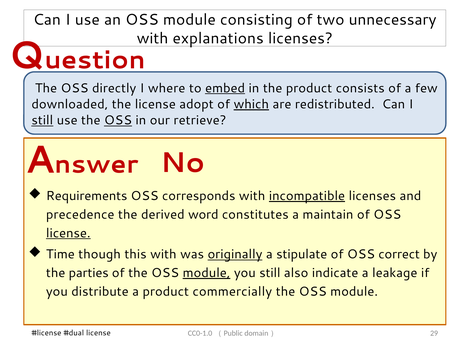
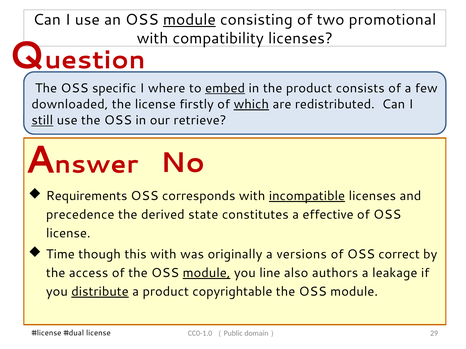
module underline: none -> present (189, 20)
unnecessary: unnecessary -> promotional (392, 20)
explanations: explanations -> compatibility (218, 39)
directly: directly -> specific (114, 88)
adopt: adopt -> firstly (197, 104)
OSS underline: present -> none (118, 121)
word: word -> state (203, 215)
maintain: maintain -> effective (328, 215)
license underline: present -> none (68, 233)
originally underline: present -> none (235, 255)
stipulate: stipulate -> versions (302, 255)
parties: parties -> access (89, 273)
you still: still -> line (270, 273)
indicate: indicate -> authors (335, 273)
distribute underline: none -> present (100, 292)
commercially: commercially -> copyrightable (232, 292)
